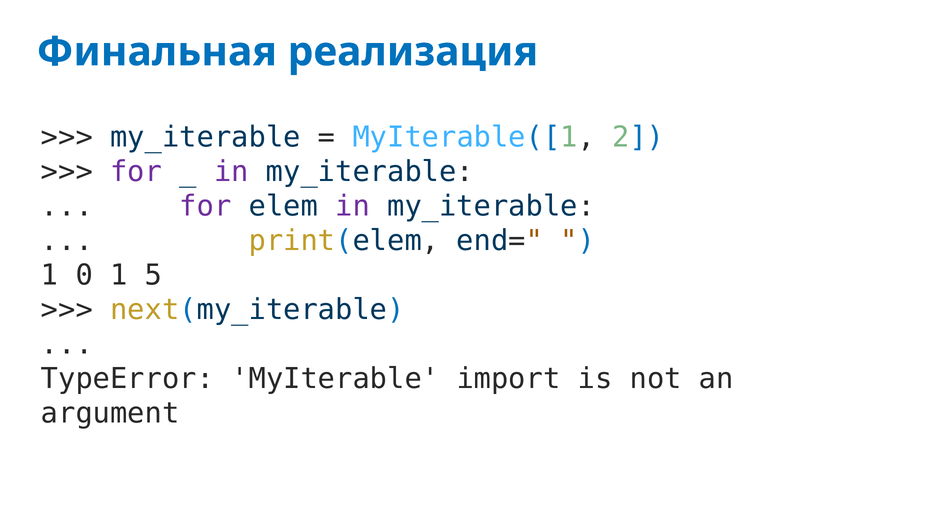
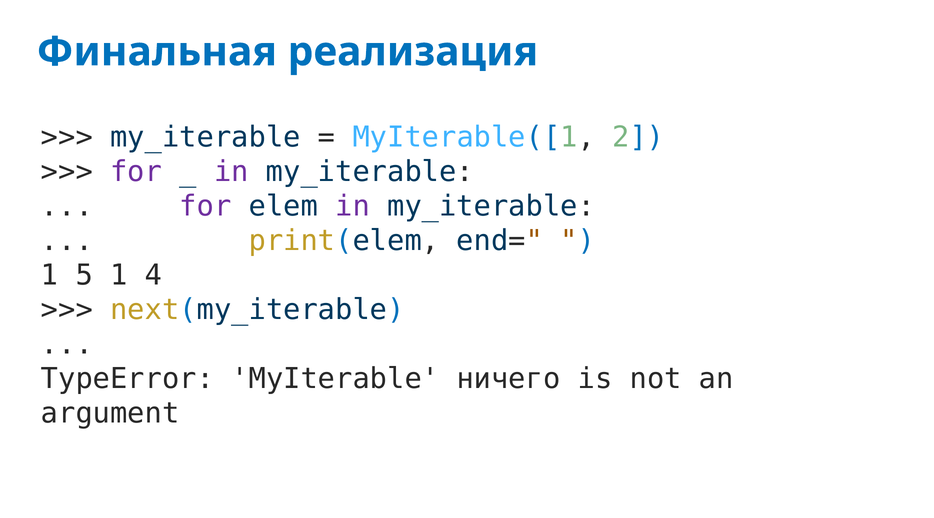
0: 0 -> 5 (84, 275)
5: 5 -> 4 (153, 275)
import: import -> ничего (508, 379)
